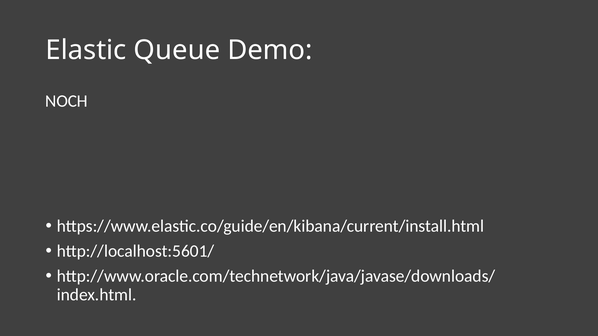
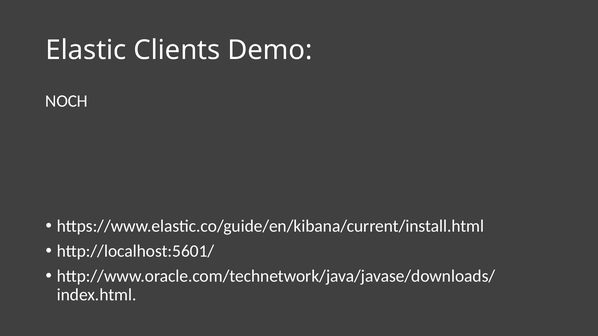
Queue: Queue -> Clients (177, 50)
